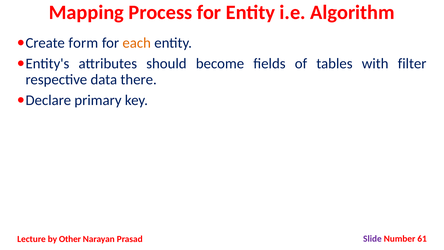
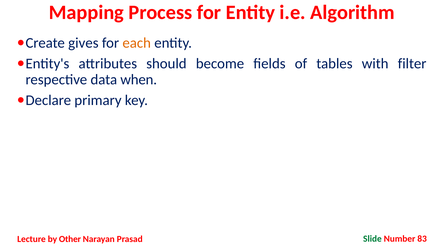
form: form -> gives (83, 43)
there: there -> when (139, 79)
Slide colour: purple -> green (372, 239)
61: 61 -> 83 (422, 239)
